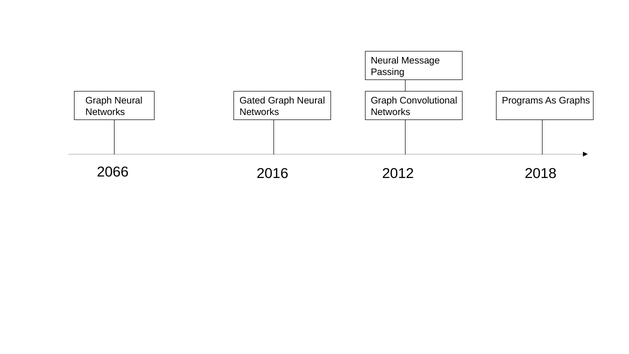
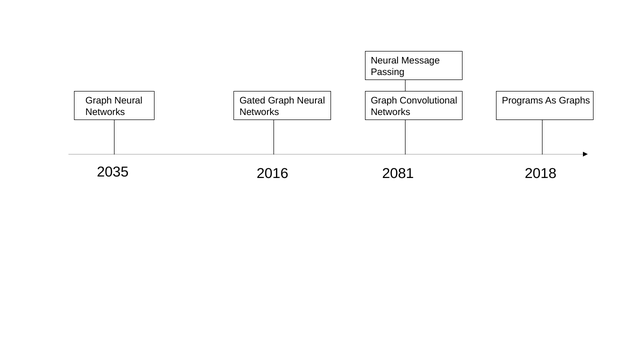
2066: 2066 -> 2035 (113, 172)
2012: 2012 -> 2081 (398, 173)
